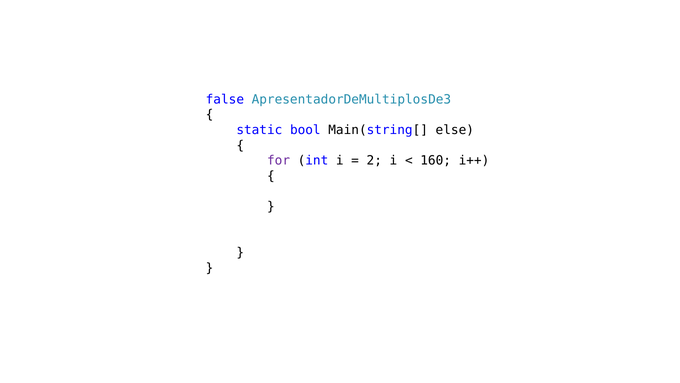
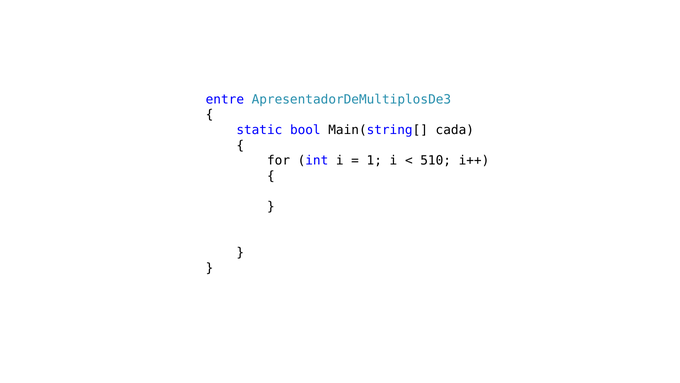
false: false -> entre (225, 99)
else: else -> cada (455, 130)
for colour: purple -> black (279, 160)
2: 2 -> 1 (374, 160)
160: 160 -> 510 (436, 160)
